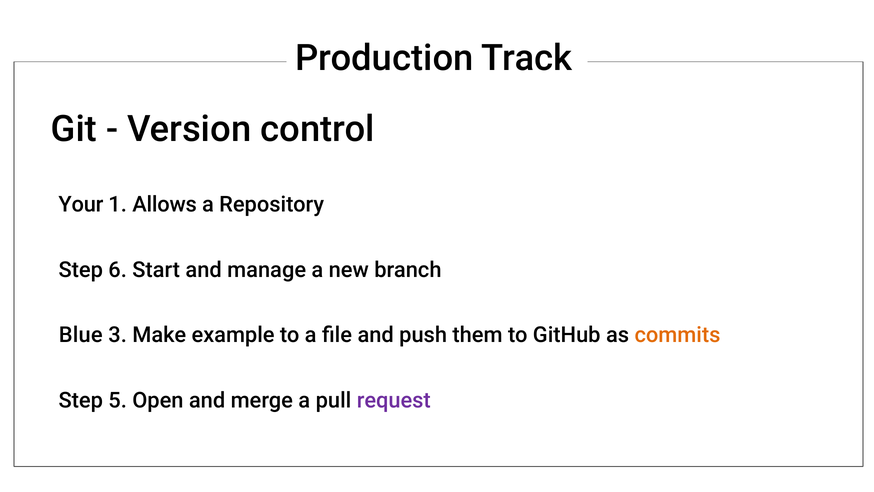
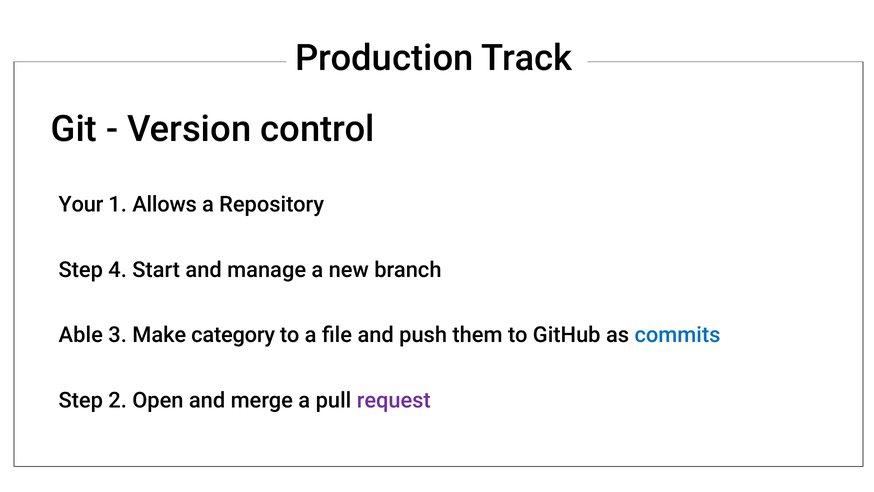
6: 6 -> 4 (118, 270)
Blue: Blue -> Able (81, 335)
example: example -> category (233, 335)
commits colour: orange -> blue (678, 335)
5: 5 -> 2 (118, 400)
